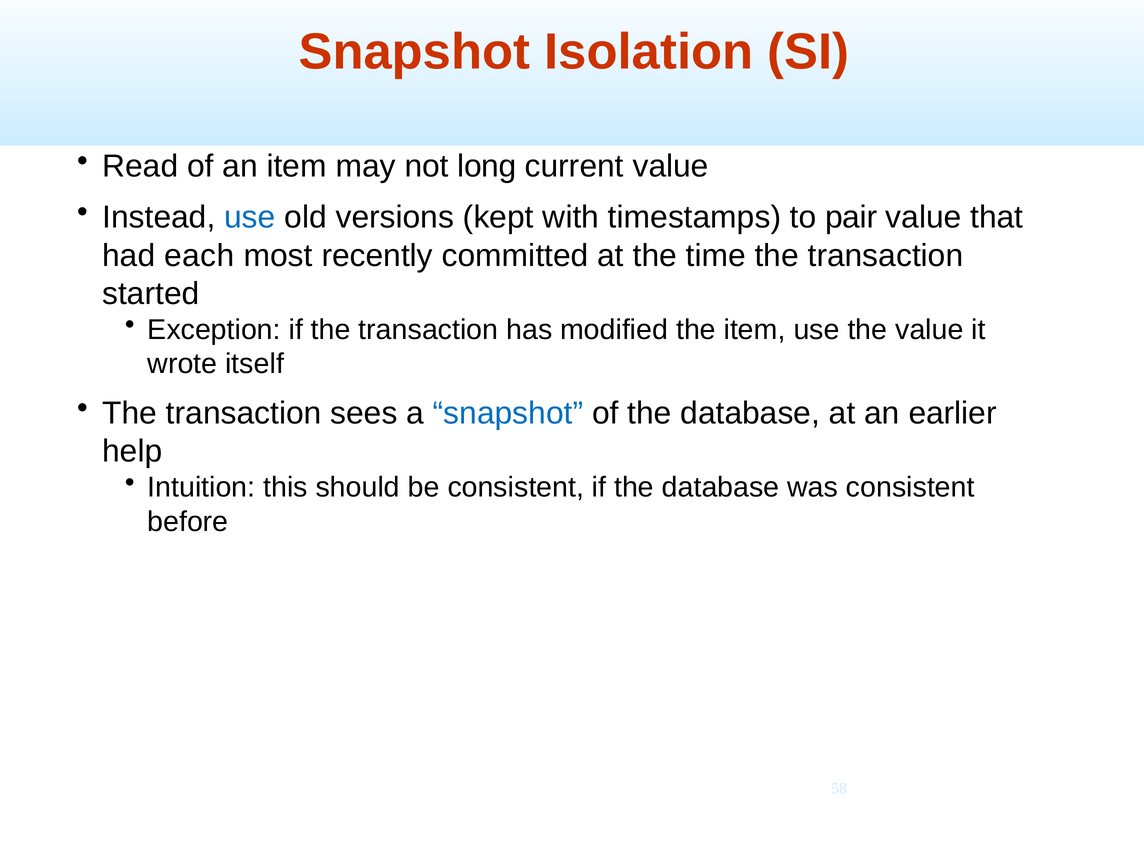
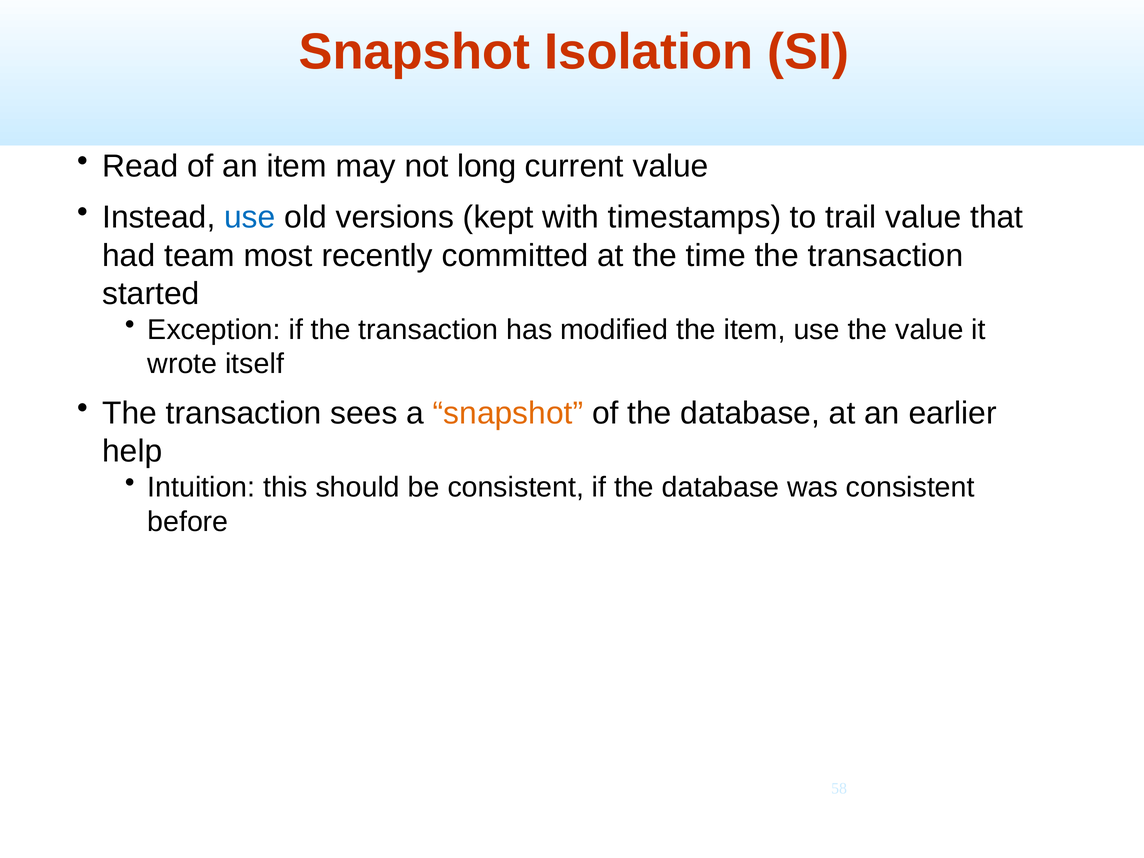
pair: pair -> trail (851, 217)
each: each -> team (200, 256)
snapshot colour: blue -> orange (508, 413)
